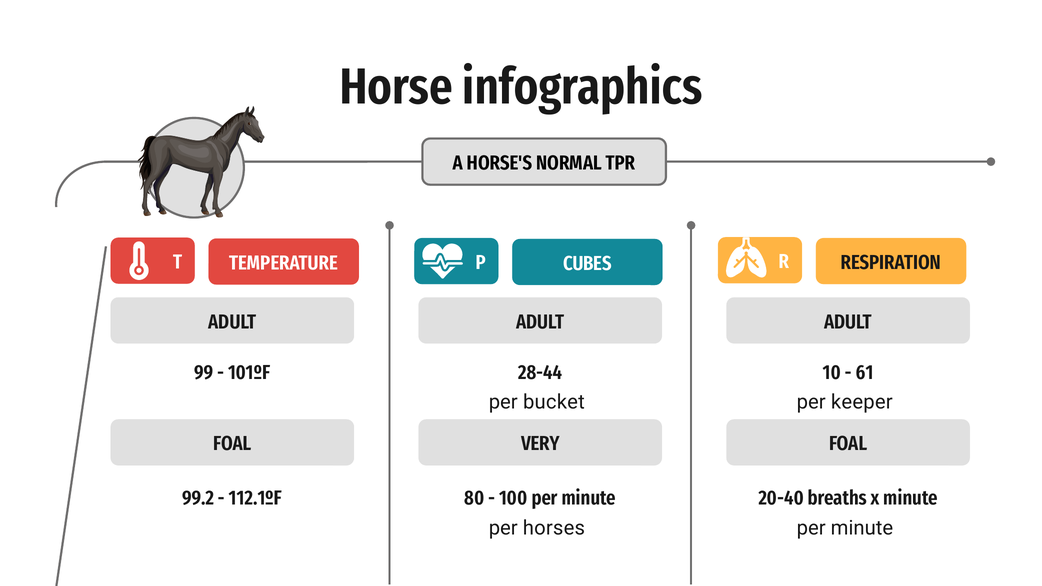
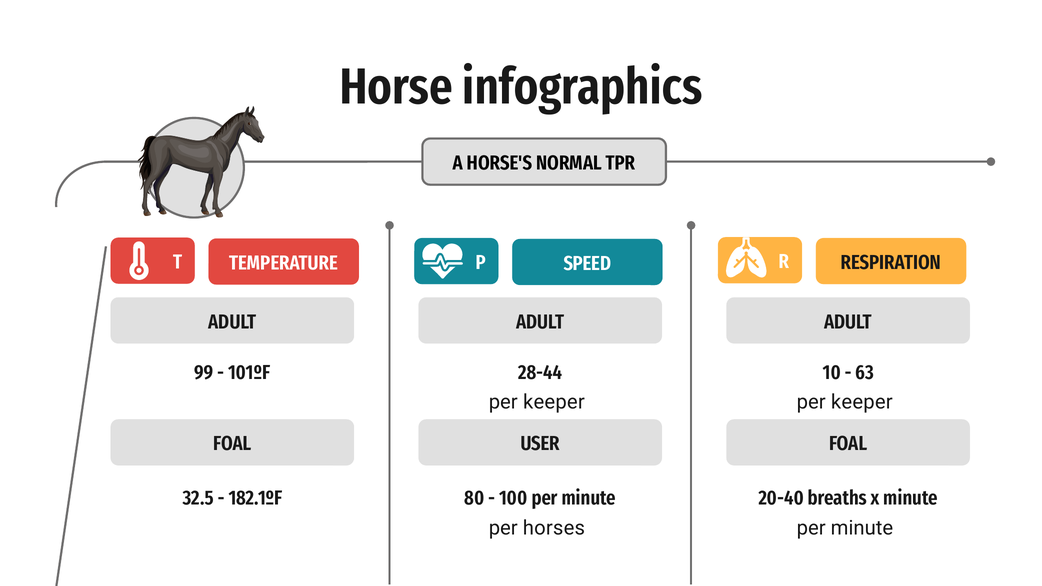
CUBES: CUBES -> SPEED (587, 263)
61: 61 -> 63 (865, 373)
bucket: bucket -> keeper (554, 402)
VERY: VERY -> USER (540, 444)
99.2: 99.2 -> 32.5 (198, 498)
112.1ºF: 112.1ºF -> 182.1ºF (256, 498)
